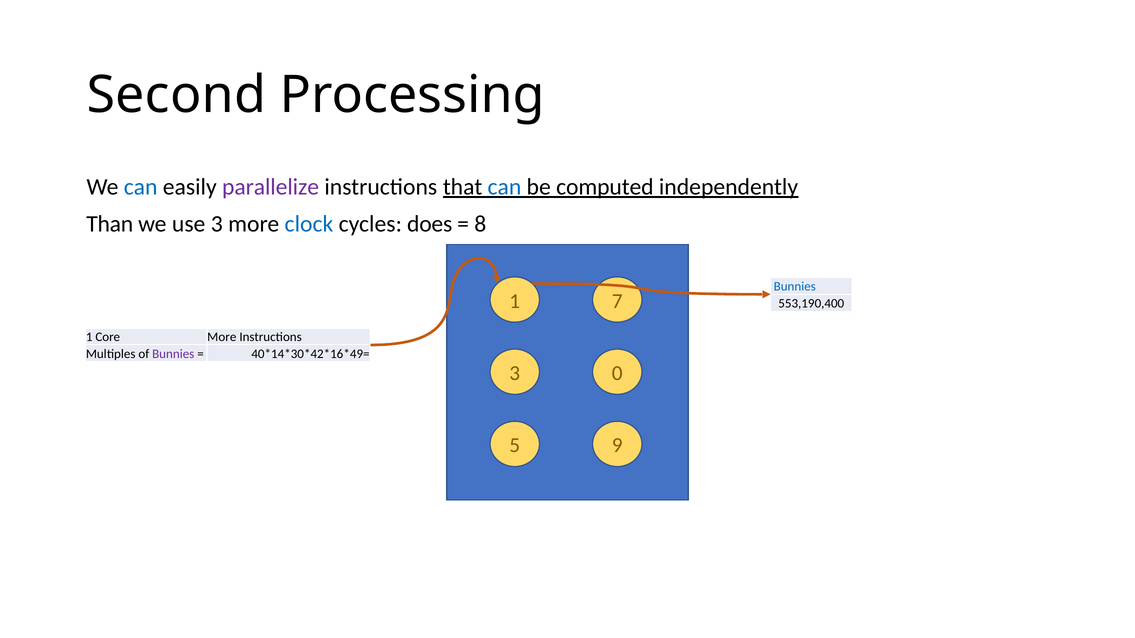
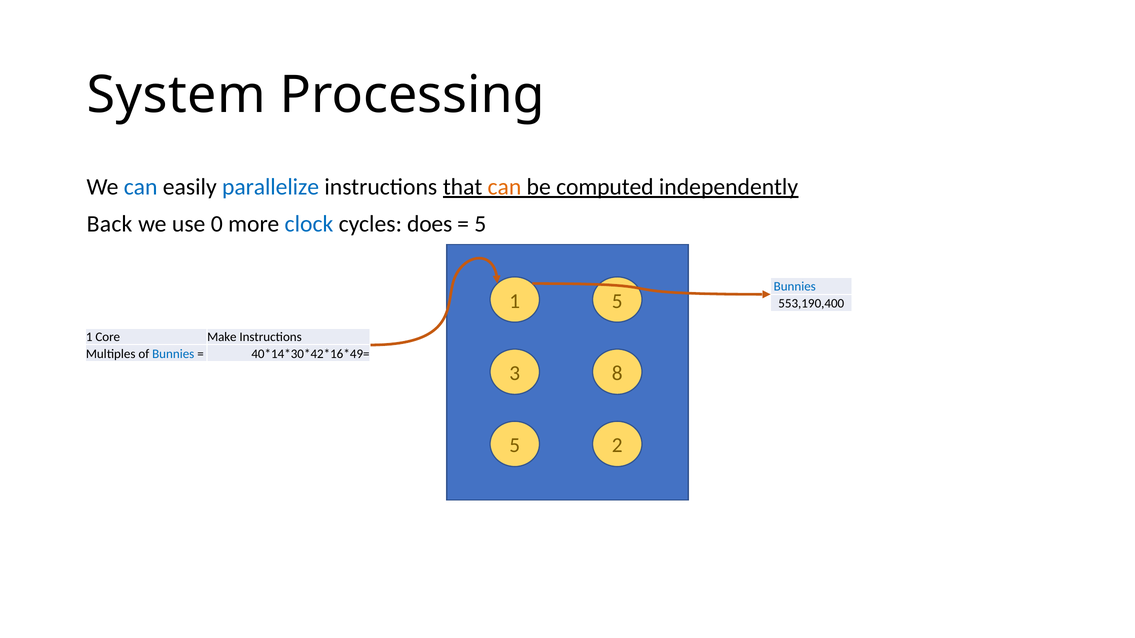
Second: Second -> System (176, 95)
parallelize colour: purple -> blue (271, 187)
can colour: blue -> orange (504, 187)
Than: Than -> Back (110, 224)
use 3: 3 -> 0 (217, 224)
8: 8 -> 5 (480, 224)
1 7: 7 -> 5 (617, 301)
Core More: More -> Make (222, 337)
Bunnies colour: purple -> blue (173, 354)
0: 0 -> 8 (617, 373)
9: 9 -> 2 (617, 446)
